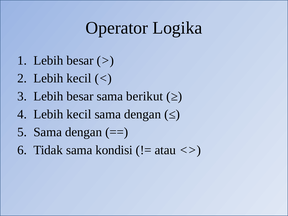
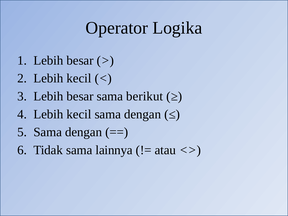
kondisi: kondisi -> lainnya (114, 150)
